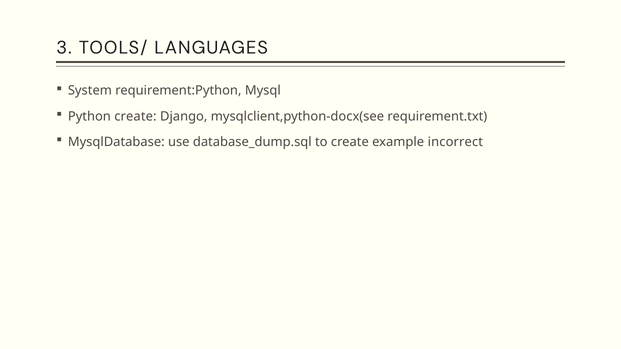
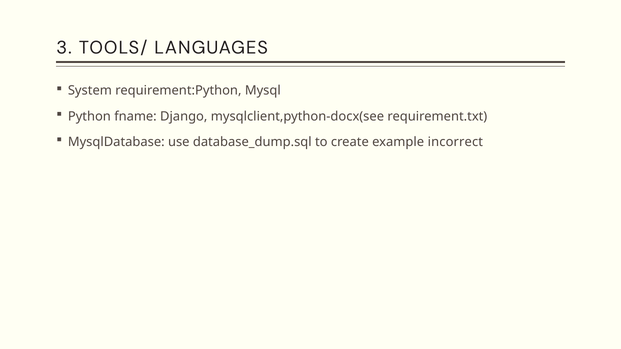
Python create: create -> fname (135, 116)
